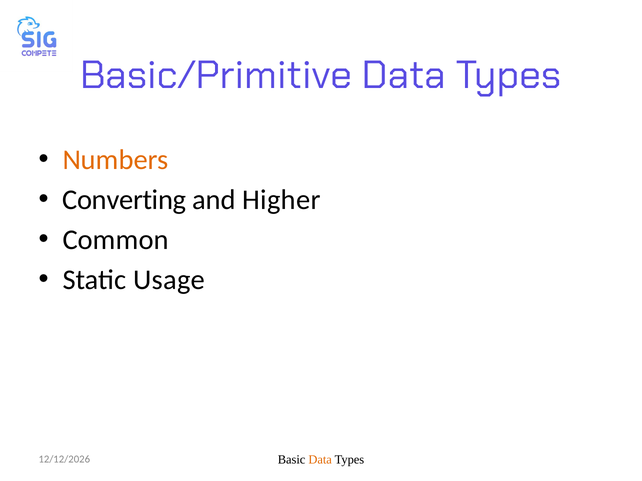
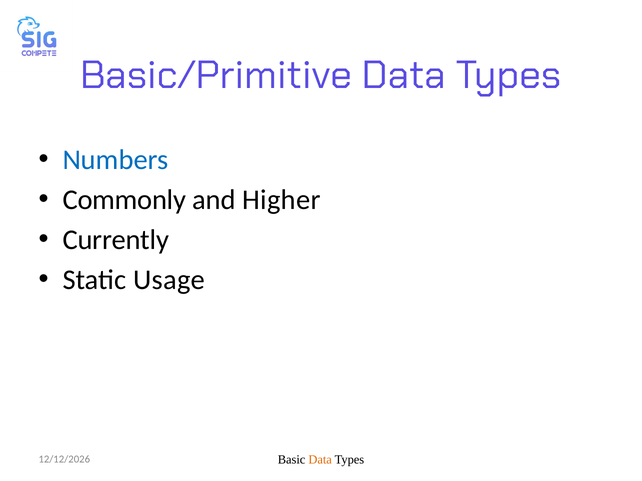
Numbers colour: orange -> blue (116, 160)
Converting: Converting -> Commonly (124, 200)
Common: Common -> Currently (116, 240)
